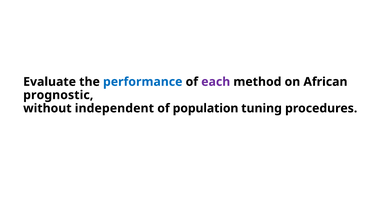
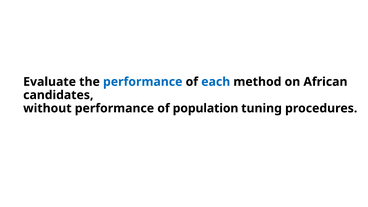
each colour: purple -> blue (216, 82)
prognostic: prognostic -> candidates (58, 95)
without independent: independent -> performance (114, 108)
